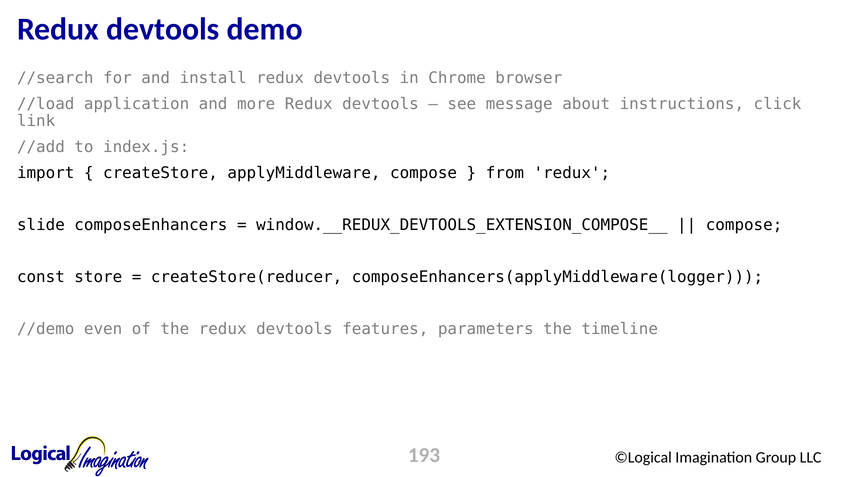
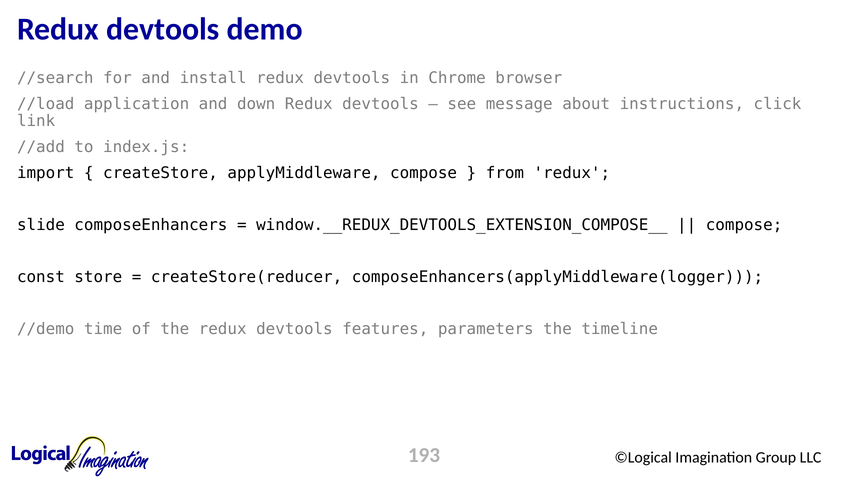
more: more -> down (256, 104)
even: even -> time (103, 329)
